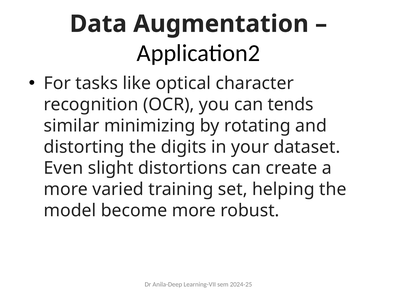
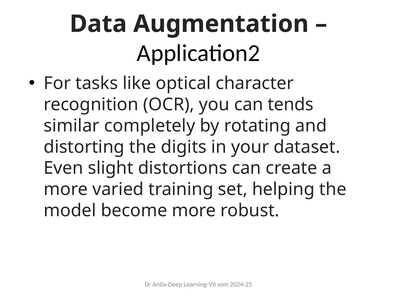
minimizing: minimizing -> completely (150, 126)
